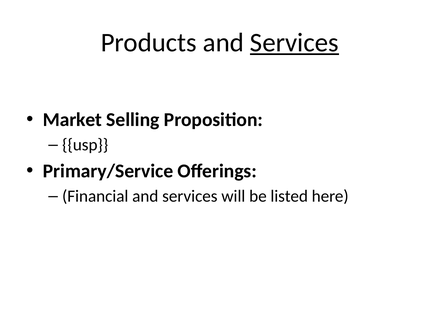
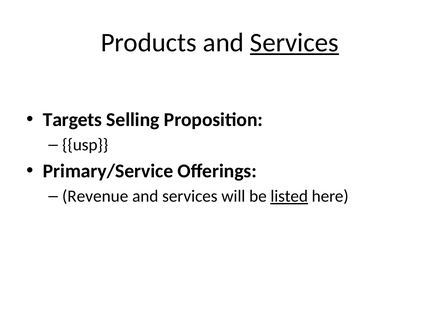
Market: Market -> Targets (72, 120)
Financial: Financial -> Revenue (95, 196)
listed underline: none -> present (289, 196)
